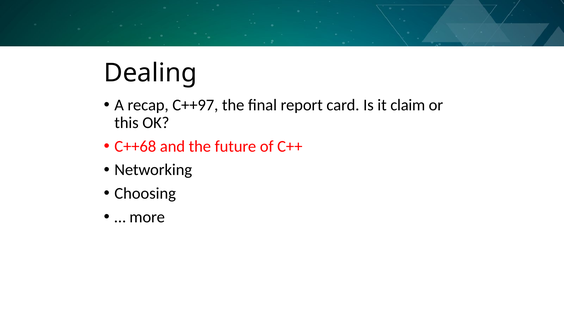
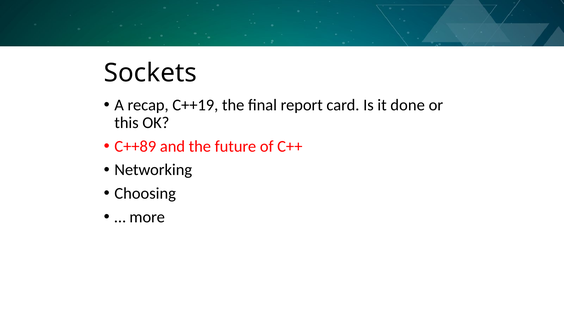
Dealing: Dealing -> Sockets (150, 73)
C++97: C++97 -> C++19 (195, 105)
claim: claim -> done (408, 105)
C++68: C++68 -> C++89 (135, 146)
